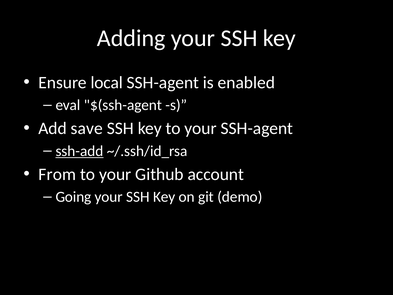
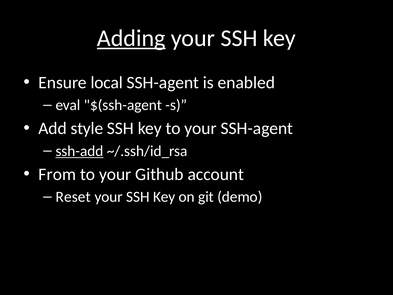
Adding underline: none -> present (131, 38)
save: save -> style (87, 128)
Going: Going -> Reset (73, 197)
